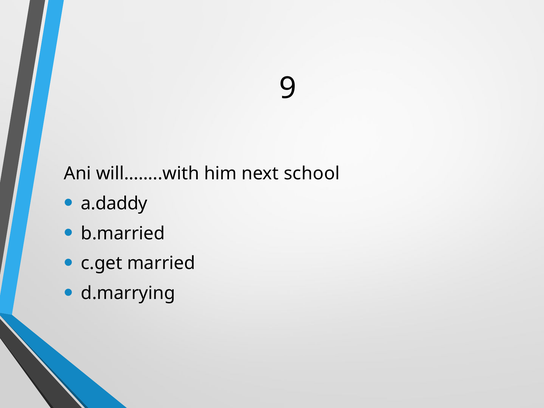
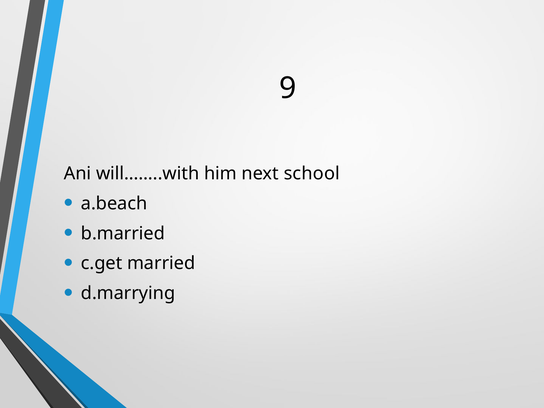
a.daddy: a.daddy -> a.beach (114, 203)
